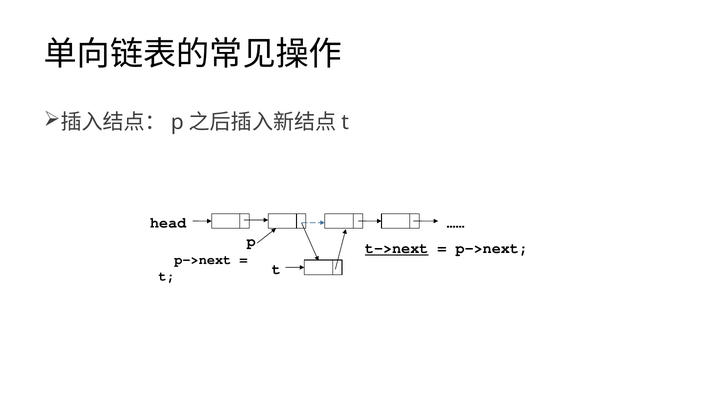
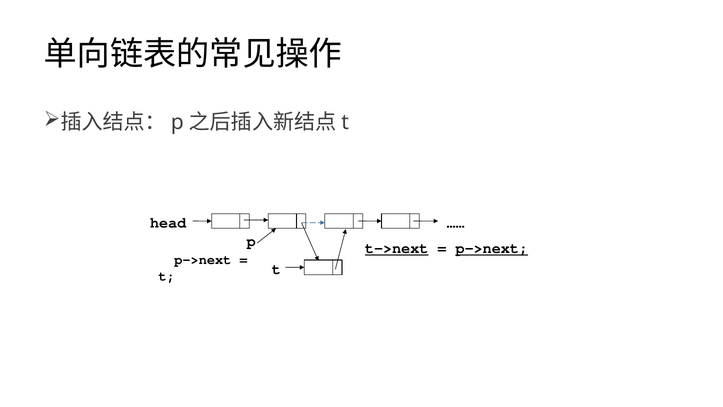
p->next underline: none -> present (492, 248)
